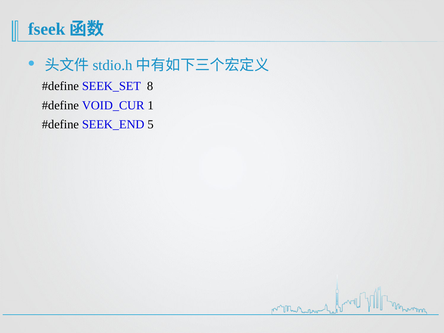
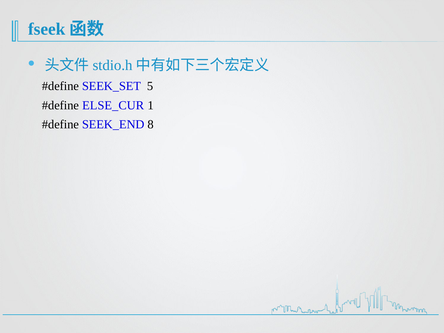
8: 8 -> 5 (150, 86)
VOID_CUR: VOID_CUR -> ELSE_CUR (113, 105)
5: 5 -> 8 (151, 125)
